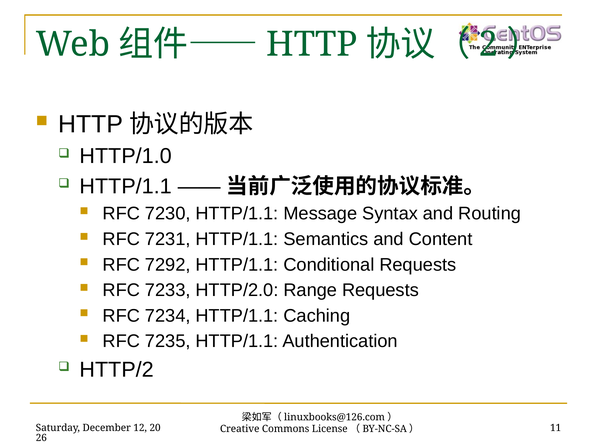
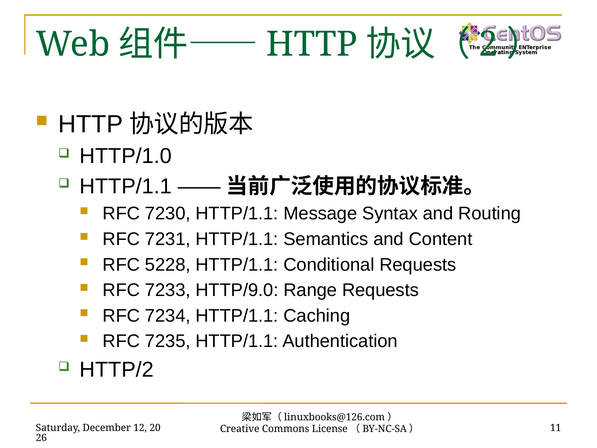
7292: 7292 -> 5228 (168, 265)
HTTP/2.0: HTTP/2.0 -> HTTP/9.0 (237, 290)
